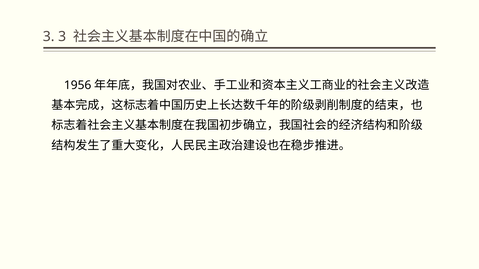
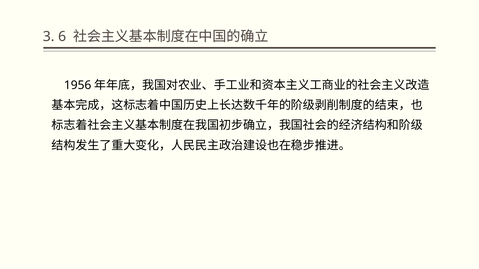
3 3: 3 -> 6 (62, 37)
